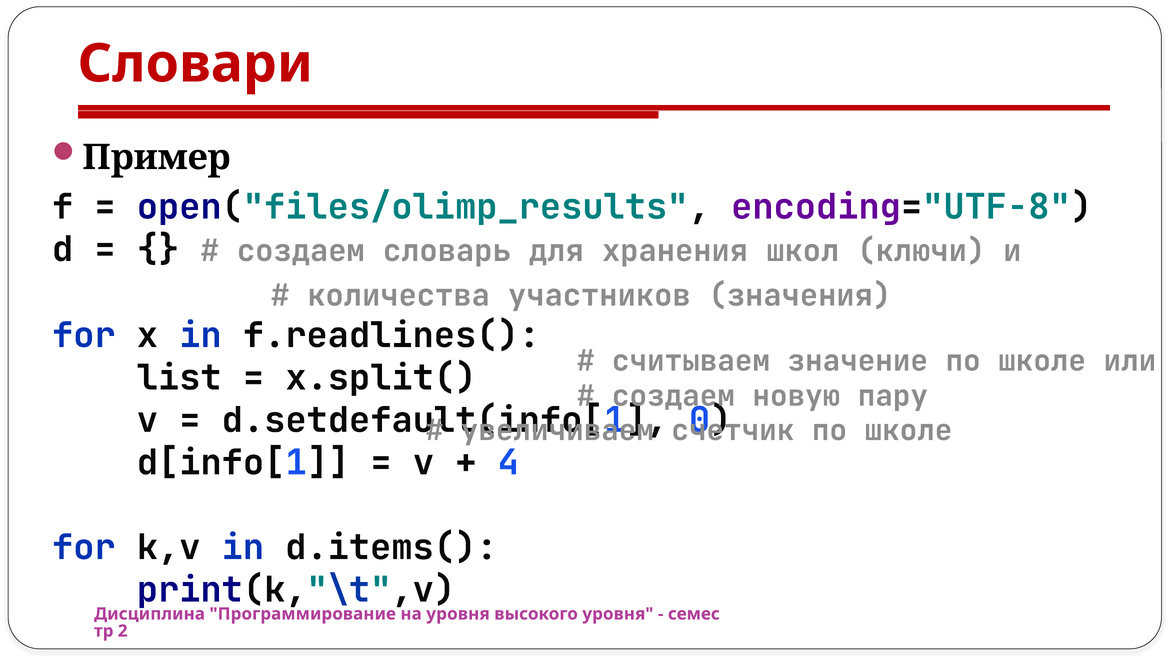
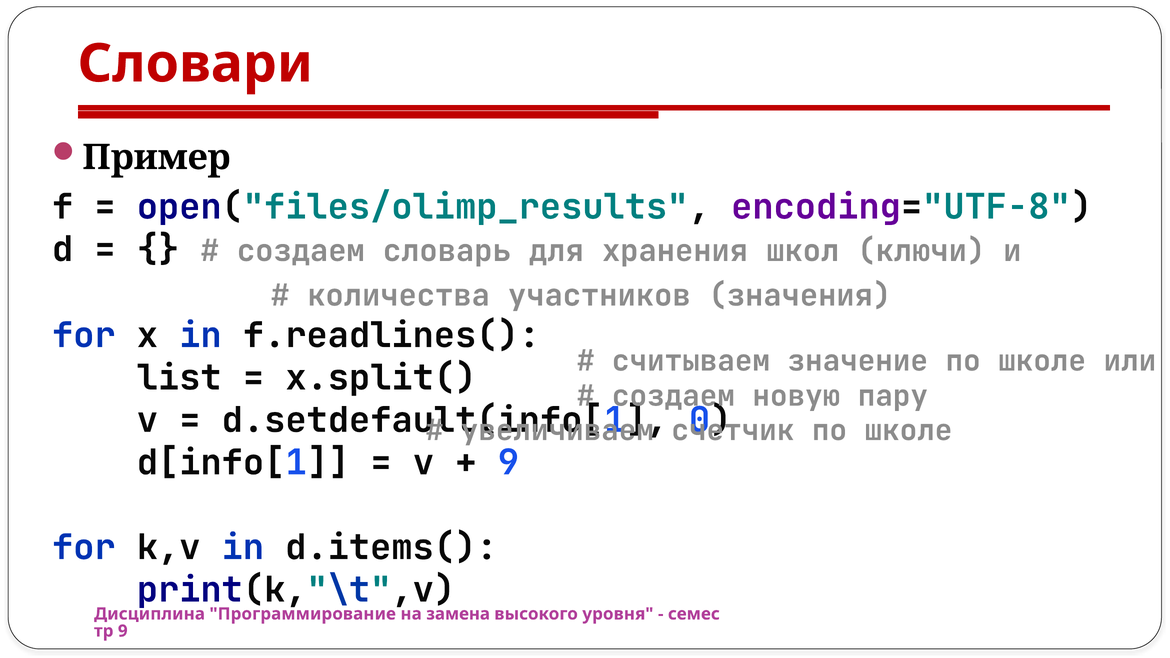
4: 4 -> 9 (508, 463)
на уровня: уровня -> замена (458, 614)
2: 2 -> 9 (123, 631)
